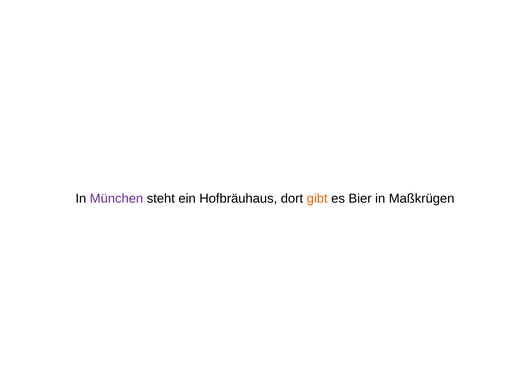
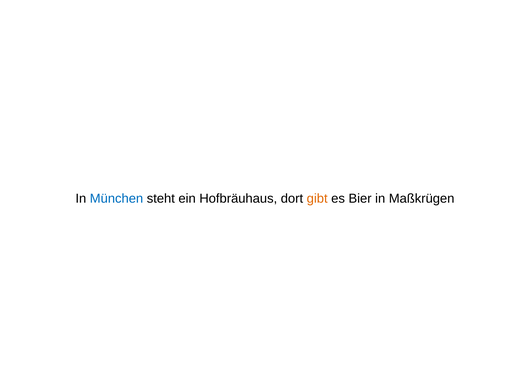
München colour: purple -> blue (117, 199)
